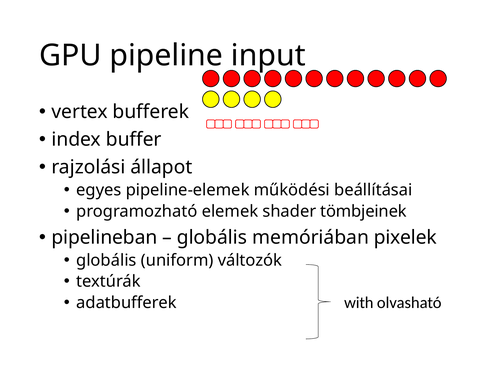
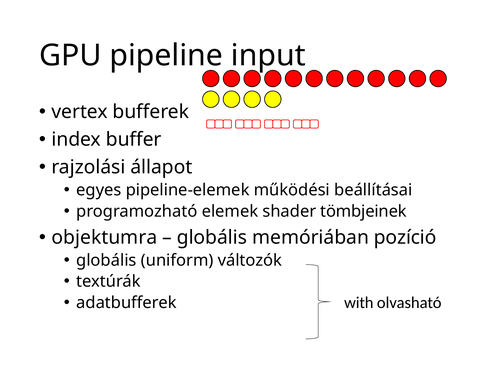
pipelineban: pipelineban -> objektumra (104, 237)
pixelek: pixelek -> pozíció (405, 237)
